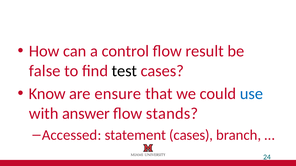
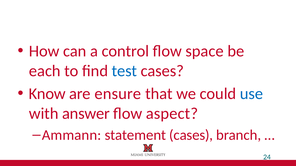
result: result -> space (205, 51)
false: false -> each (45, 71)
test colour: black -> blue (124, 71)
stands: stands -> aspect (172, 114)
Accessed: Accessed -> Ammann (72, 135)
